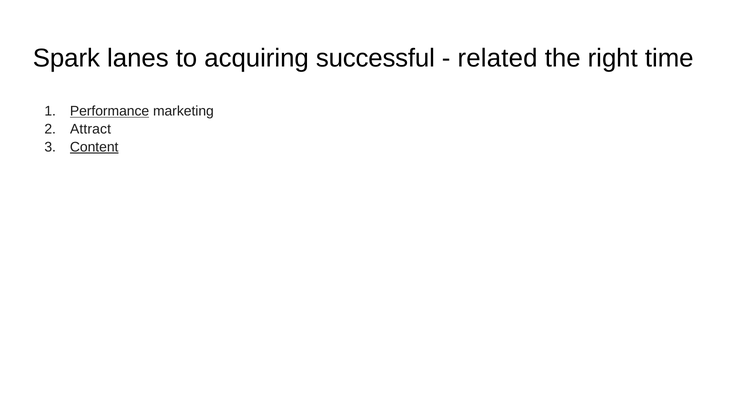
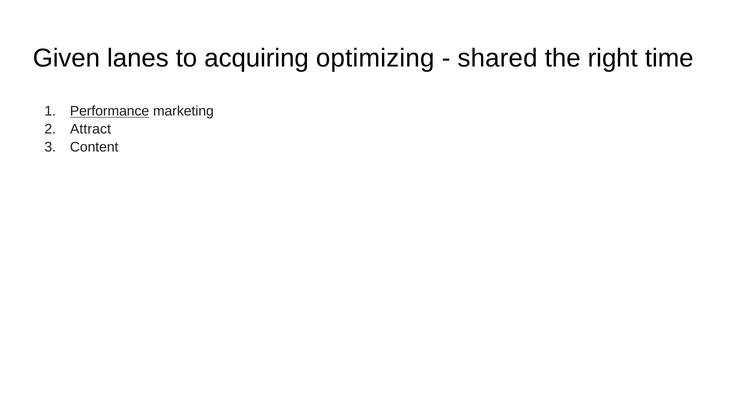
Spark: Spark -> Given (66, 58)
successful: successful -> optimizing (375, 58)
related: related -> shared (498, 58)
Content underline: present -> none (94, 147)
